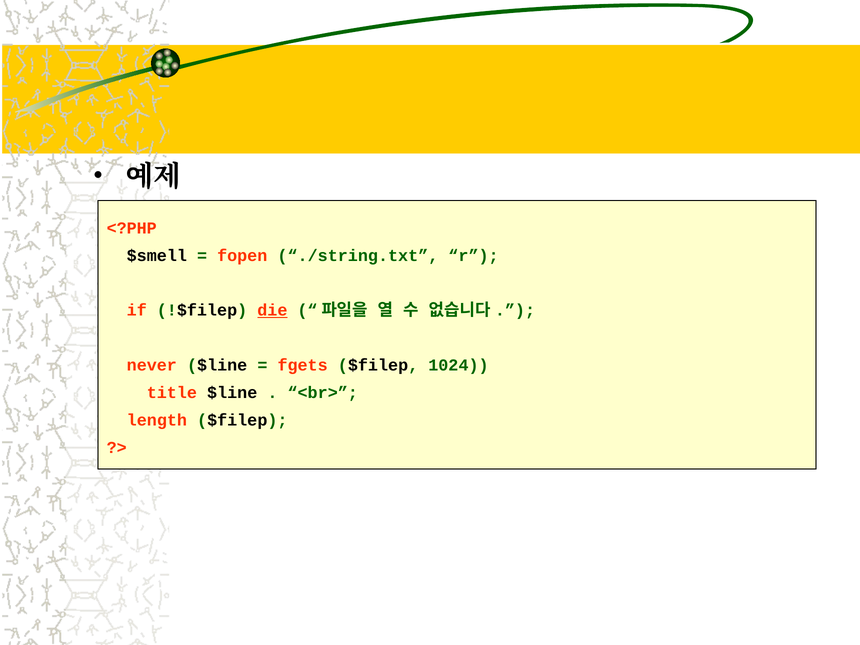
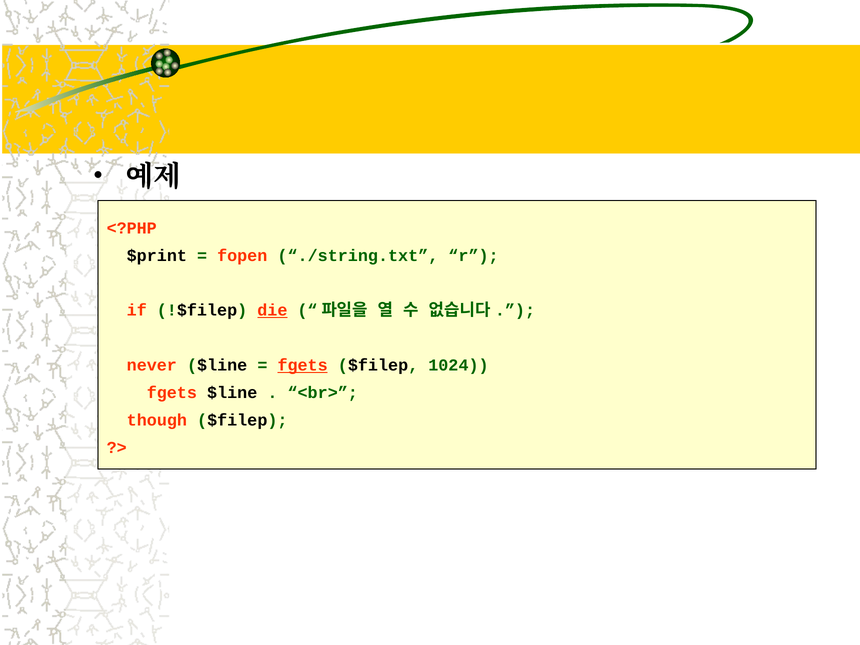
$smell: $smell -> $print (157, 256)
fgets underline: none -> present (303, 365)
title: title -> fgets (172, 393)
length: length -> though (157, 420)
